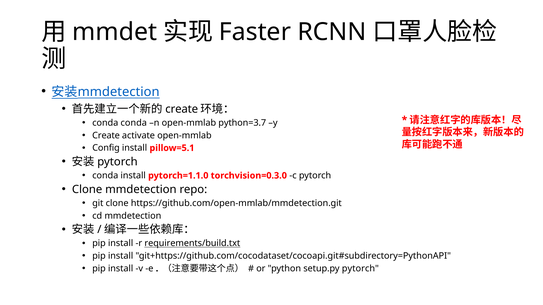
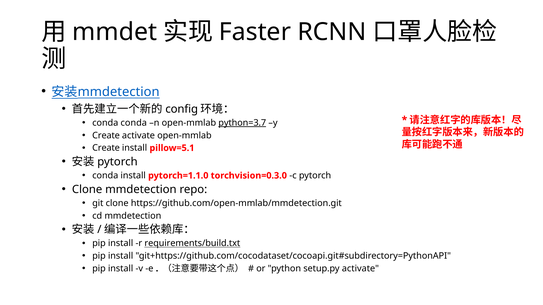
create: create -> config (182, 109)
python=3.7 underline: none -> present (242, 123)
Config: Config -> Create (106, 148)
setup.py pytorch: pytorch -> activate (360, 269)
